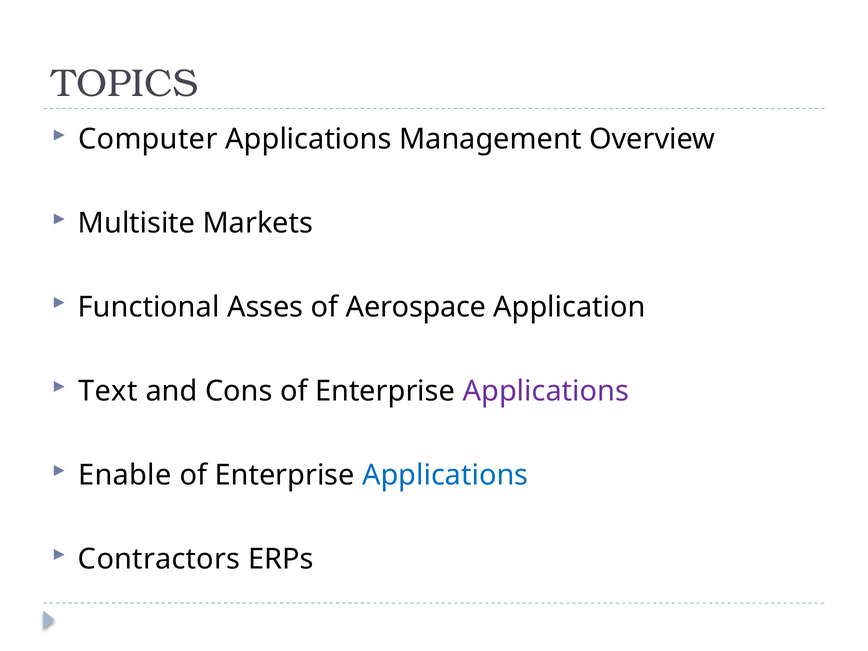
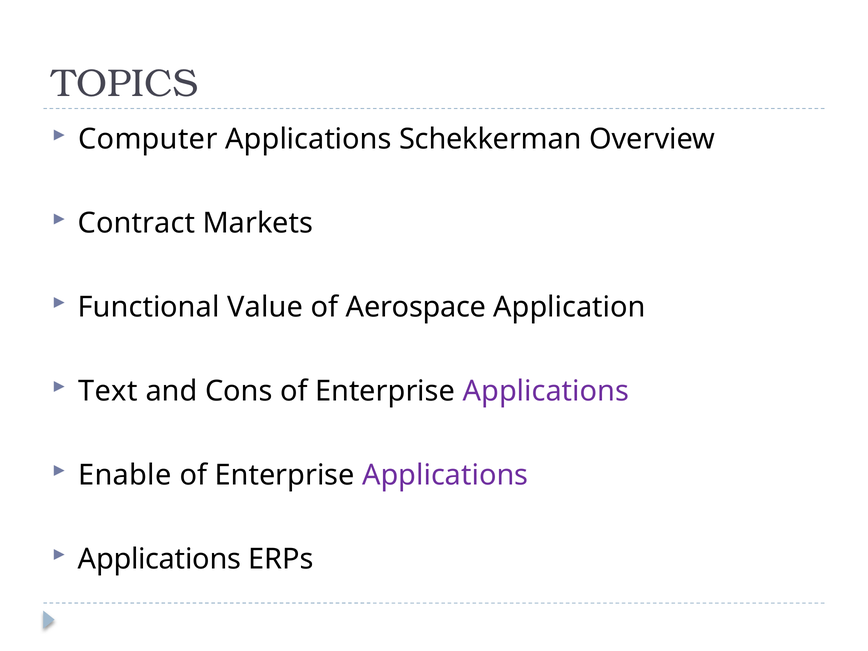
Management: Management -> Schekkerman (490, 139)
Multisite: Multisite -> Contract (137, 223)
Asses: Asses -> Value (265, 307)
Applications colour: blue -> purple (445, 475)
Contractors: Contractors -> Applications (159, 559)
